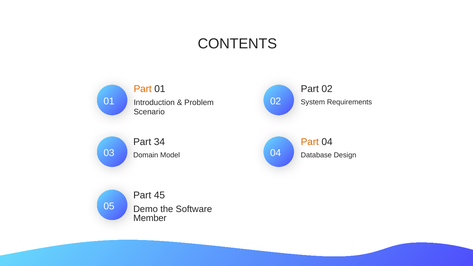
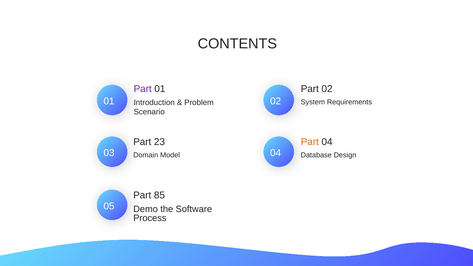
Part colour: orange -> purple (143, 89)
34: 34 -> 23 (159, 142)
45: 45 -> 85 (159, 195)
Member: Member -> Process (150, 218)
